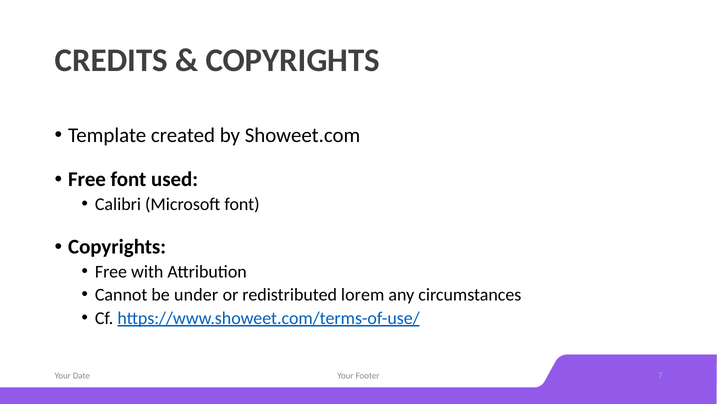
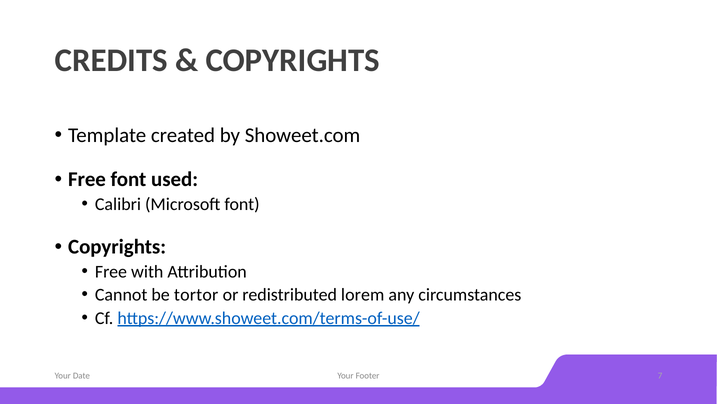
under: under -> tortor (196, 294)
